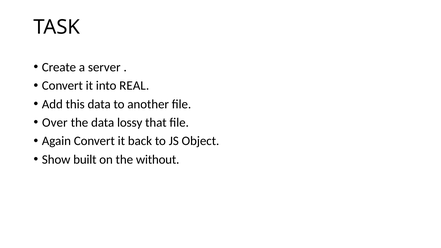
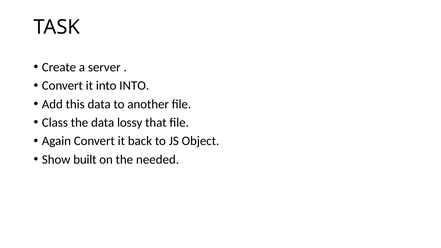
into REAL: REAL -> INTO (134, 86)
Over: Over -> Class (55, 123)
without: without -> needed (158, 160)
